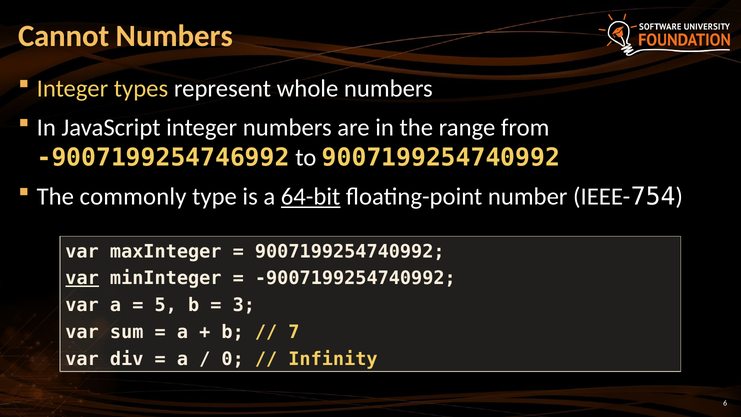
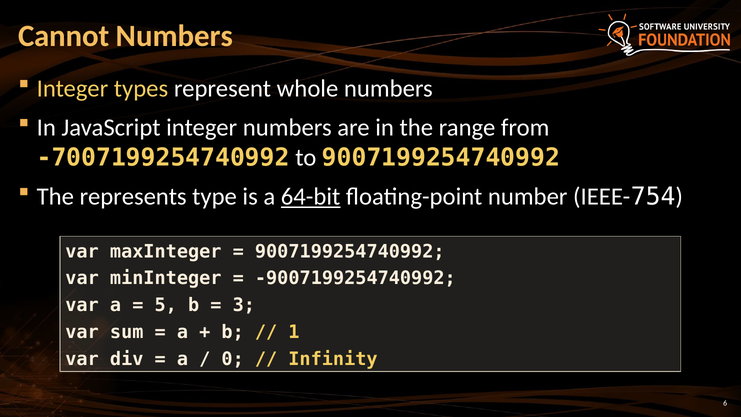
-9007199254746992: -9007199254746992 -> -7007199254740992 (163, 157)
commonly: commonly -> represents (133, 196)
var underline: present -> none (82, 278)
7: 7 -> 1 (294, 332)
